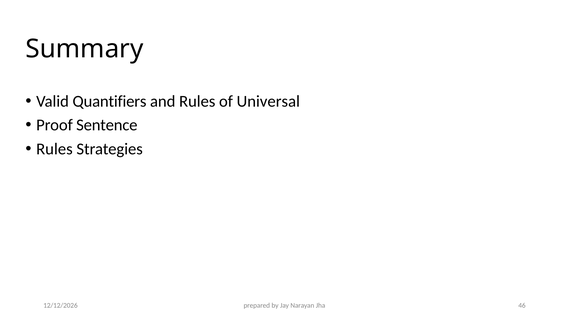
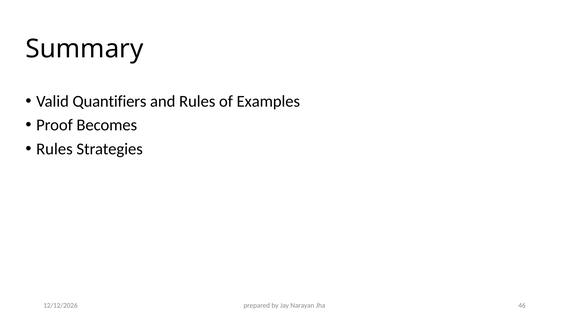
Universal: Universal -> Examples (268, 101)
Sentence: Sentence -> Becomes (107, 125)
